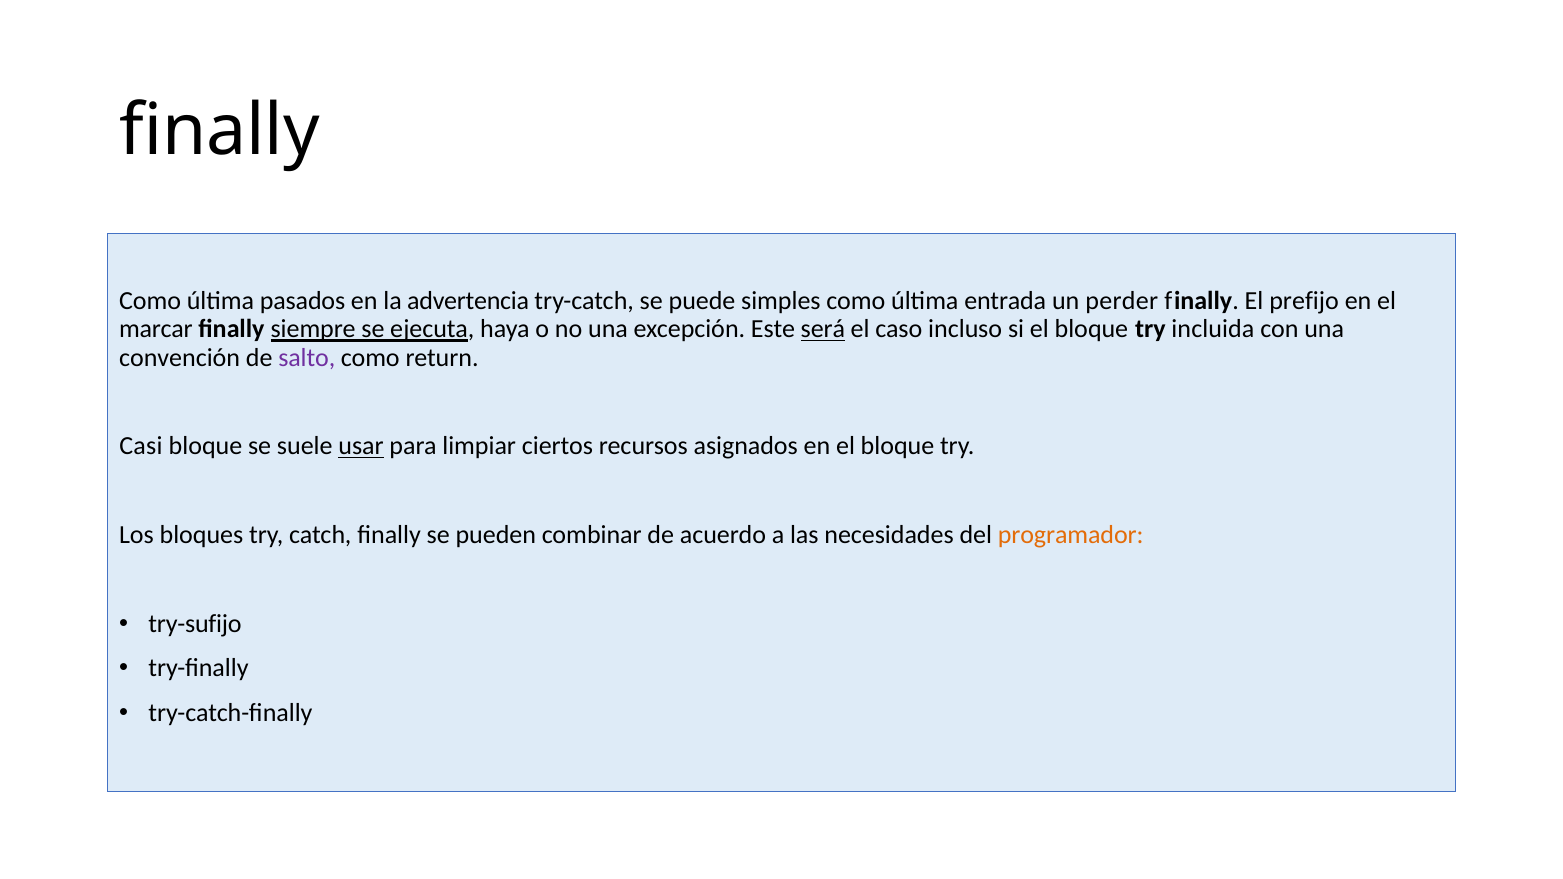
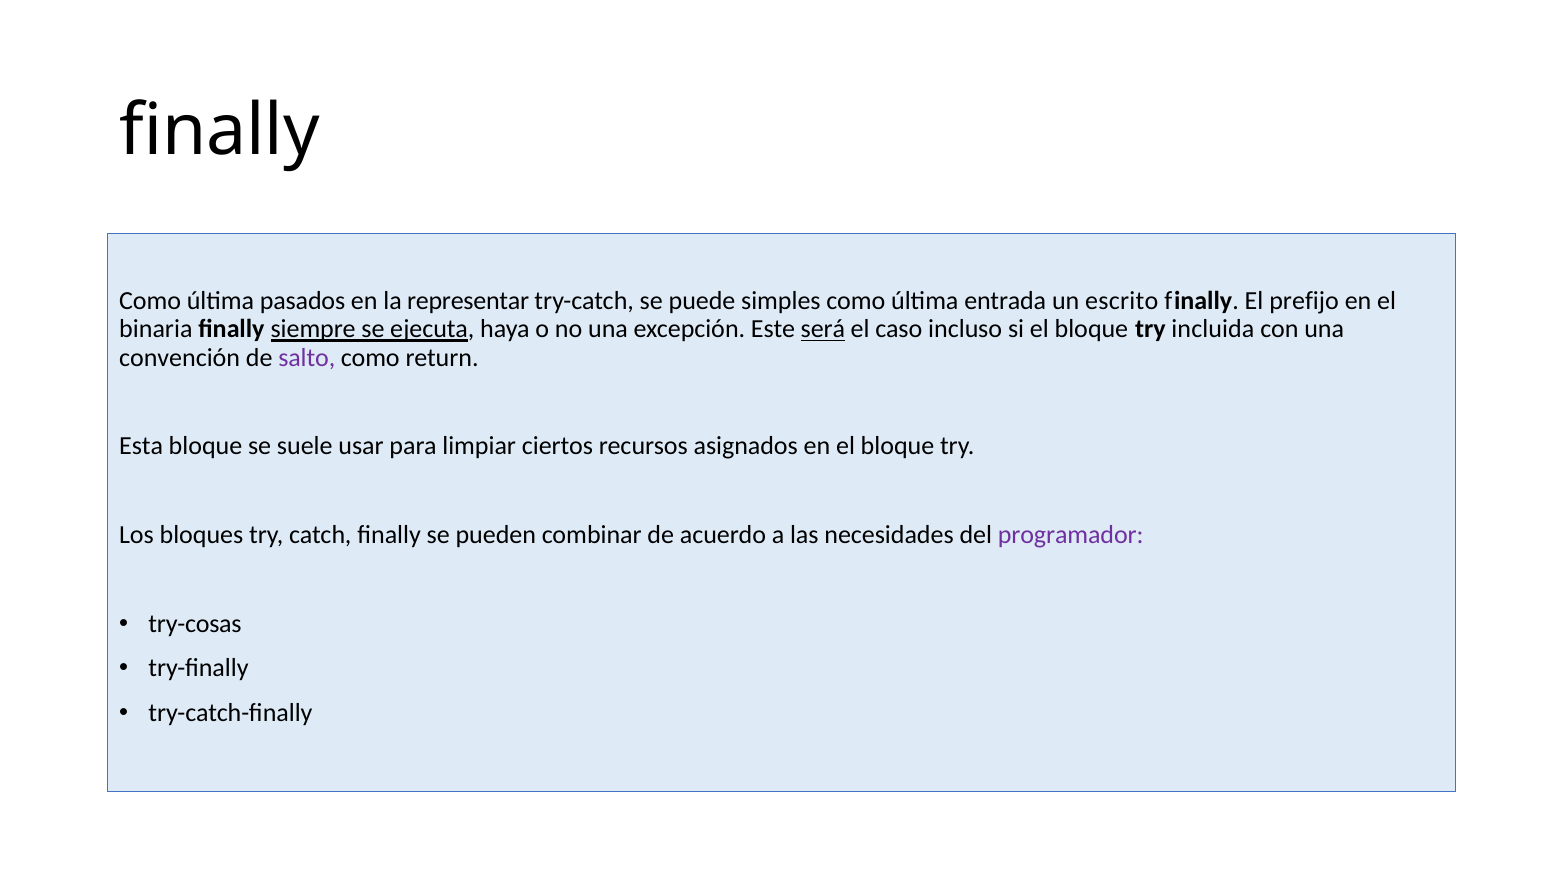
advertencia: advertencia -> representar (468, 301)
perder: perder -> escrito (1122, 301)
marcar: marcar -> binaria (156, 329)
Casi: Casi -> Esta (141, 446)
usar underline: present -> none (361, 446)
programador colour: orange -> purple (1071, 535)
try-sufijo: try-sufijo -> try-cosas (195, 624)
